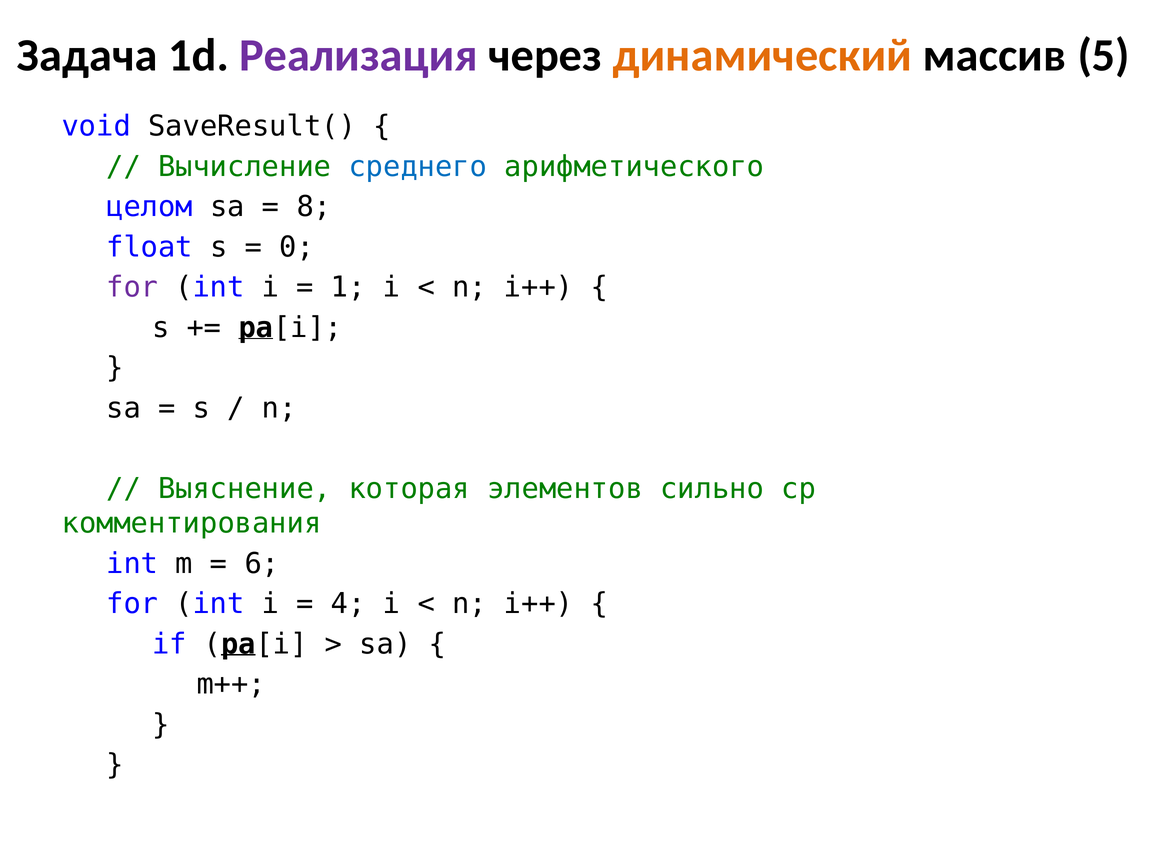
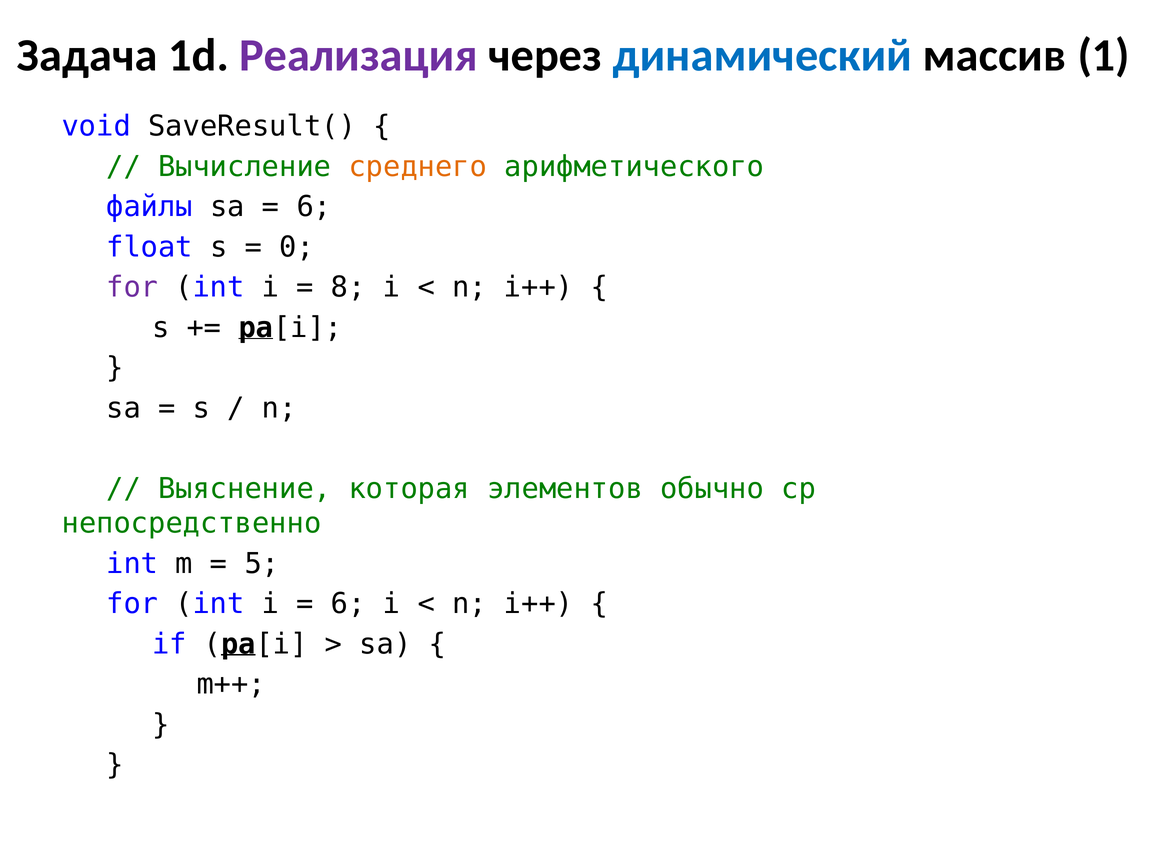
динамический colour: orange -> blue (762, 55)
5: 5 -> 1 (1104, 55)
среднего colour: blue -> orange (418, 167)
целом: целом -> файлы (150, 207)
8: 8 -> 6 (314, 207)
1: 1 -> 8 (348, 287)
сильно: сильно -> обычно (712, 489)
комментирования: комментирования -> непосредственно (192, 523)
6: 6 -> 5 (262, 564)
4: 4 -> 6 (348, 604)
